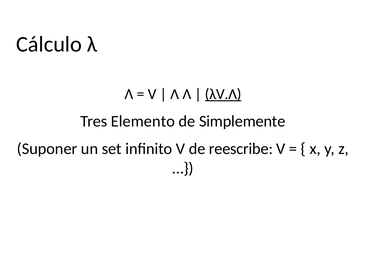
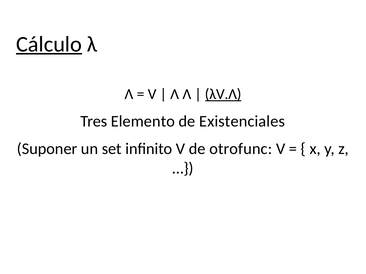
Cálculo underline: none -> present (49, 44)
Simplemente: Simplemente -> Existenciales (242, 121)
reescribe: reescribe -> otrofunc (241, 149)
